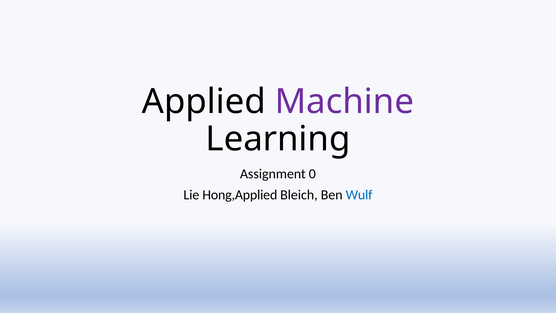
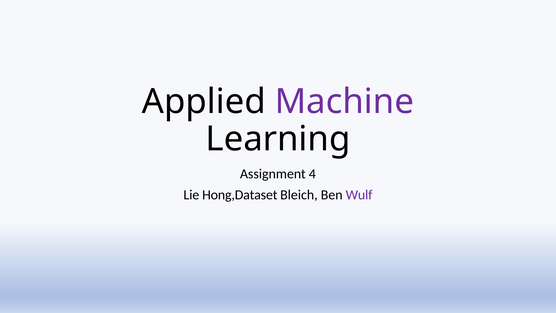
0: 0 -> 4 (312, 174)
Hong,Applied: Hong,Applied -> Hong,Dataset (240, 195)
Wulf colour: blue -> purple (359, 195)
